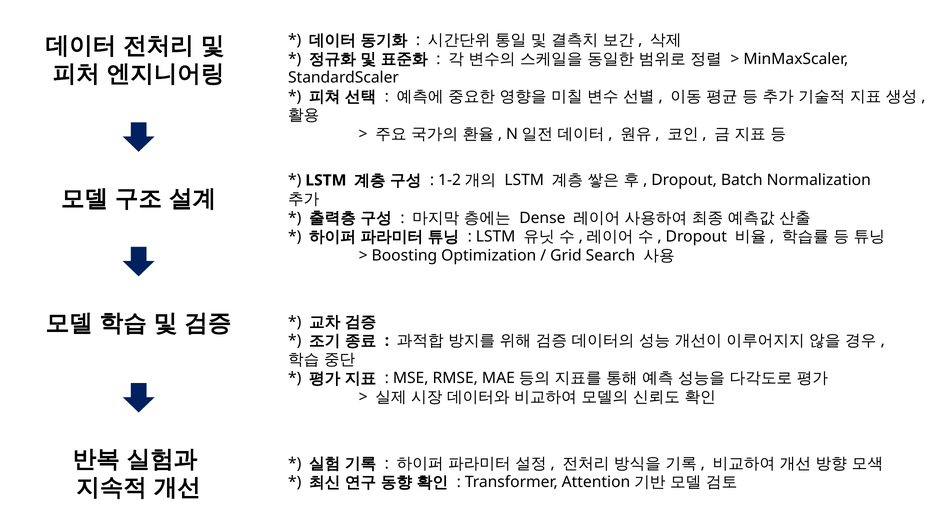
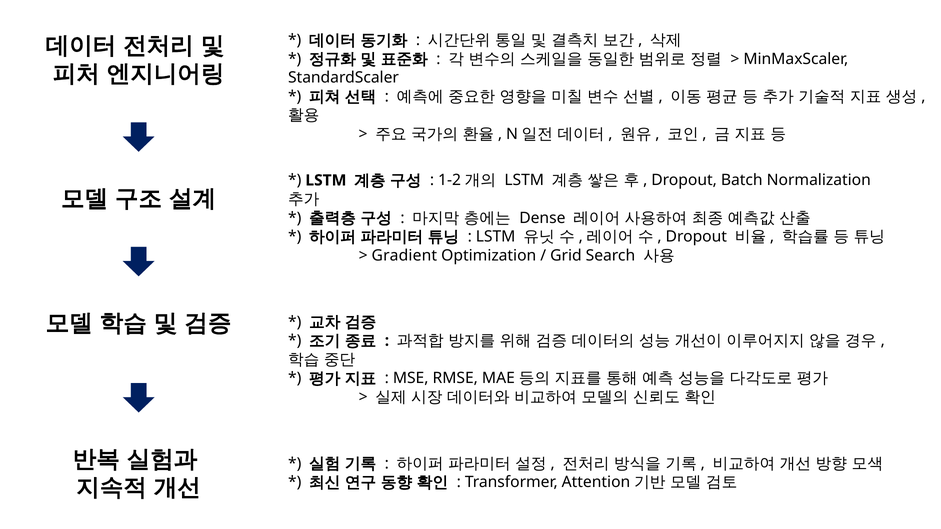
Boosting: Boosting -> Gradient (404, 256)
